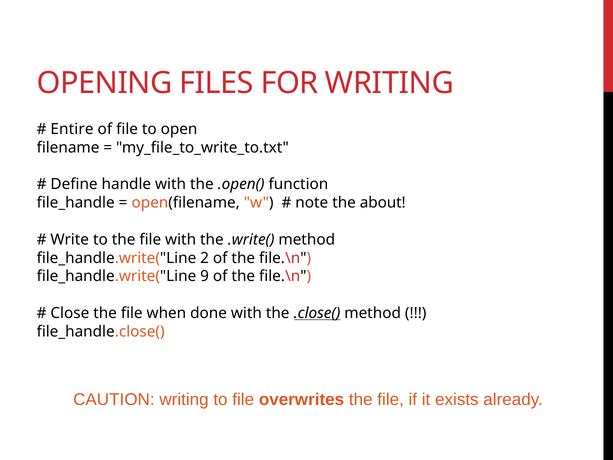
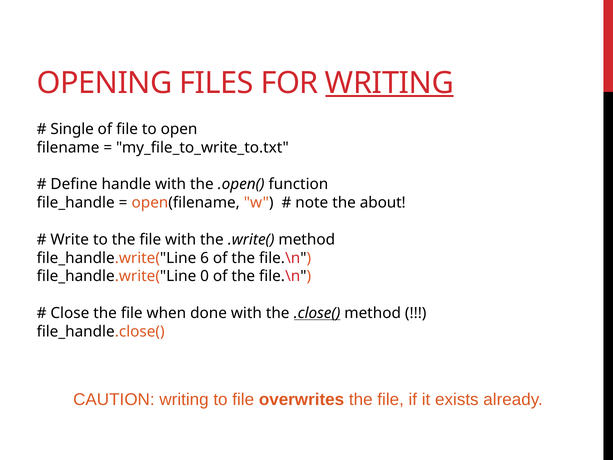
WRITING underline: none -> present (390, 83)
Entire: Entire -> Single (72, 129)
2: 2 -> 6 (205, 258)
9: 9 -> 0 (205, 276)
